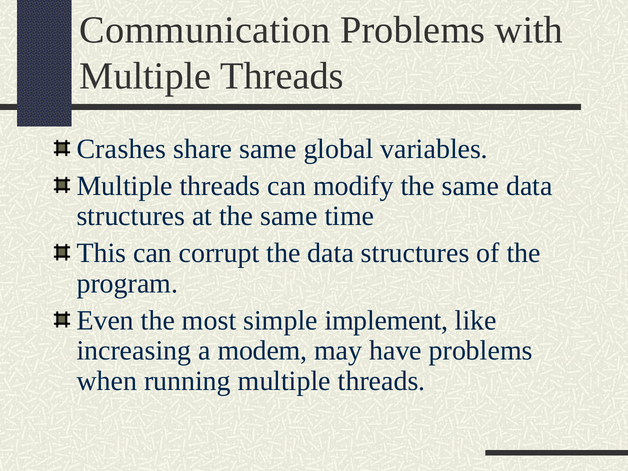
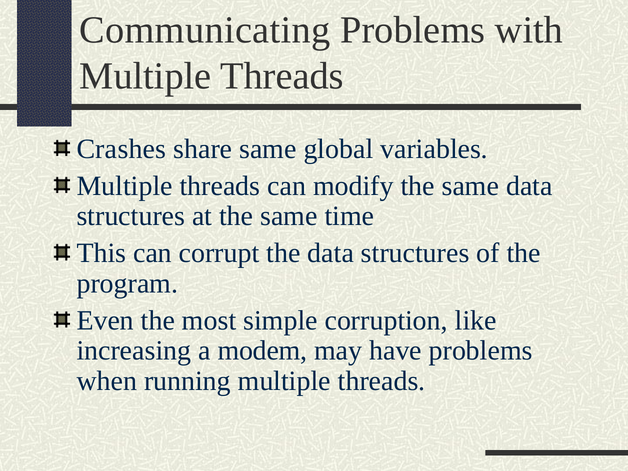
Communication: Communication -> Communicating (205, 30)
implement: implement -> corruption (386, 321)
